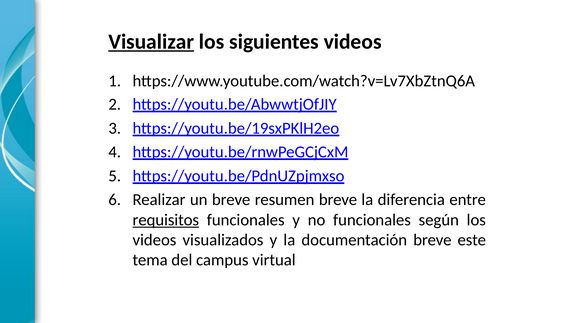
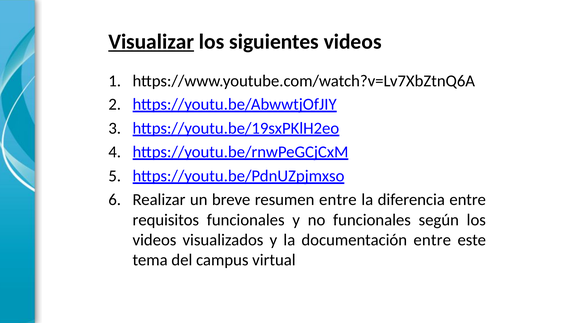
resumen breve: breve -> entre (338, 200)
requisitos underline: present -> none (166, 220)
documentación breve: breve -> entre (432, 240)
